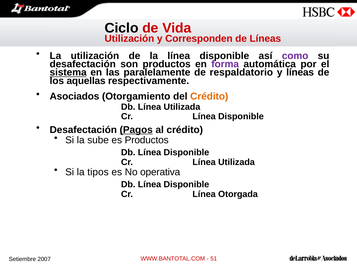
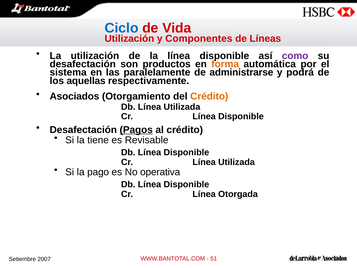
Ciclo colour: black -> blue (122, 28)
Corresponden: Corresponden -> Componentes (199, 39)
forma colour: purple -> orange (225, 64)
sistema underline: present -> none (68, 72)
respaldatorio: respaldatorio -> administrarse (241, 72)
y líneas: líneas -> podrá (300, 72)
sube: sube -> tiene (98, 140)
es Productos: Productos -> Revisable (147, 140)
tipos: tipos -> pago (98, 172)
